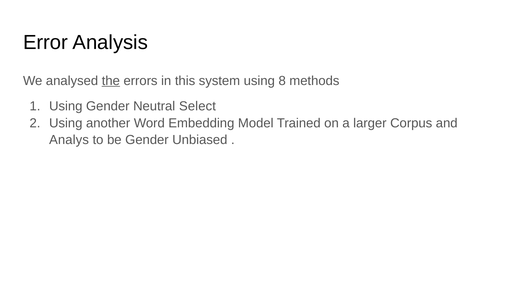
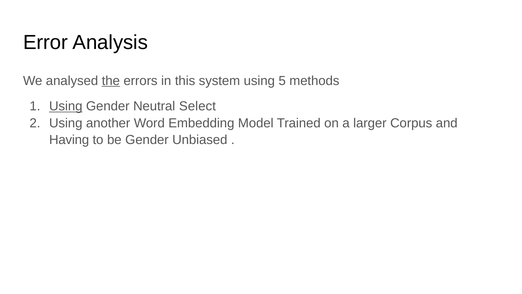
8: 8 -> 5 (282, 81)
Using underline: none -> present (66, 106)
Analys: Analys -> Having (69, 140)
